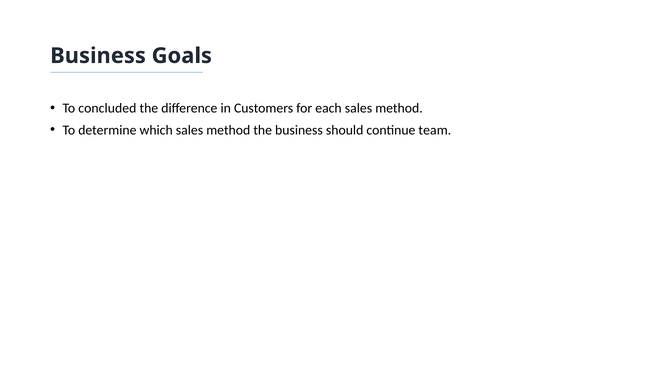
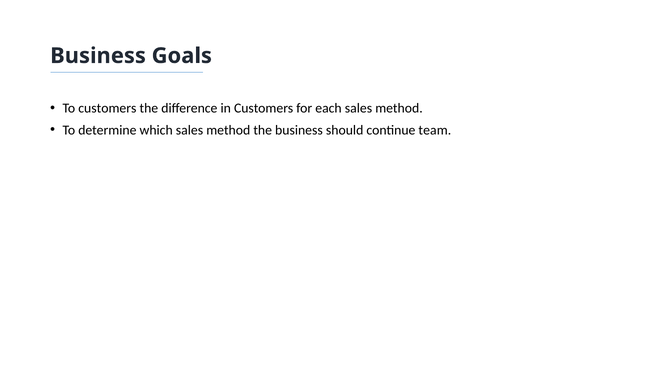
To concluded: concluded -> customers (107, 108)
